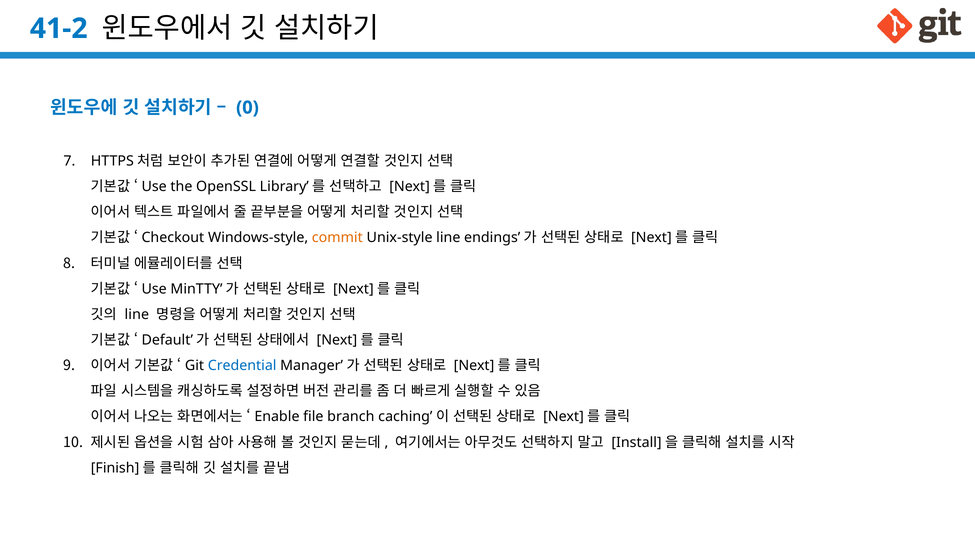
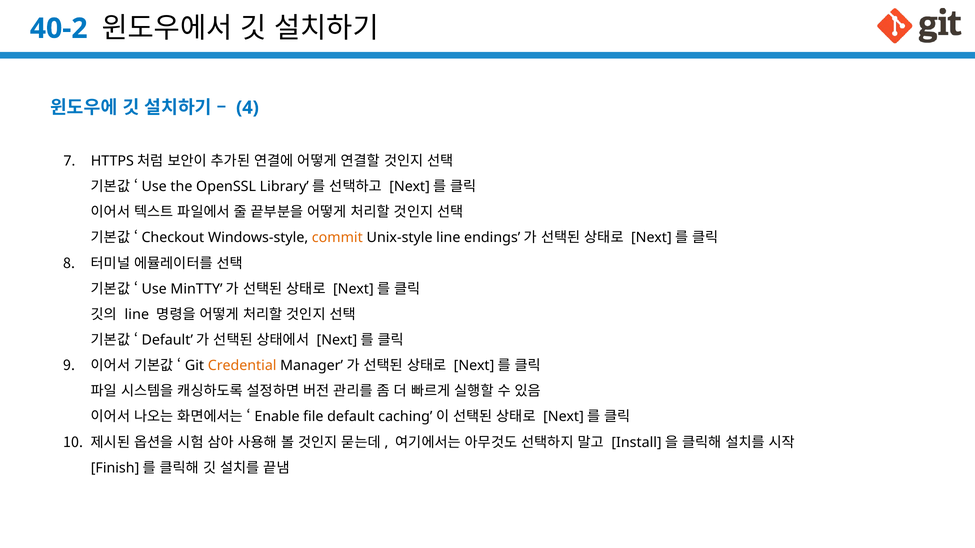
41-2: 41-2 -> 40-2 (59, 29)
0: 0 -> 4 (247, 108)
Credential colour: blue -> orange (242, 366)
branch: branch -> default (351, 417)
